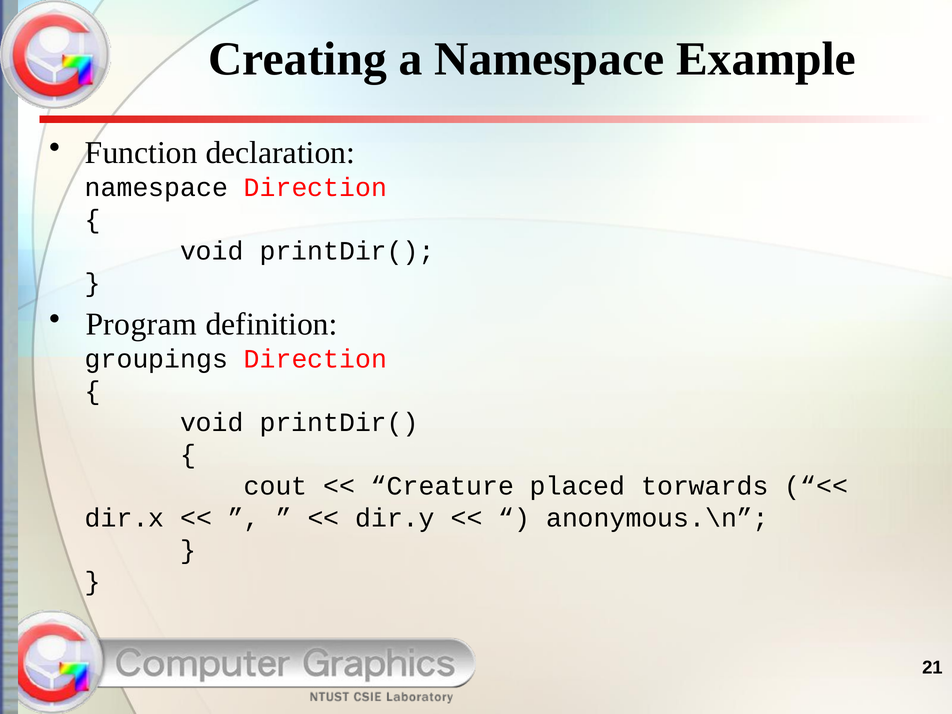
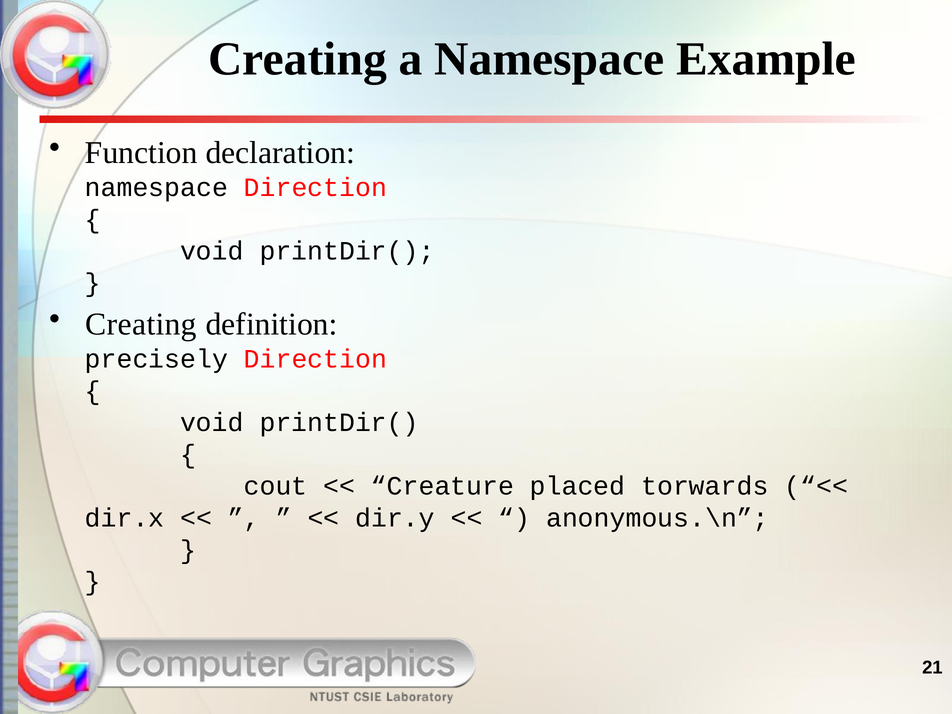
Program: Program -> Creating (141, 325)
groupings: groupings -> precisely (156, 359)
